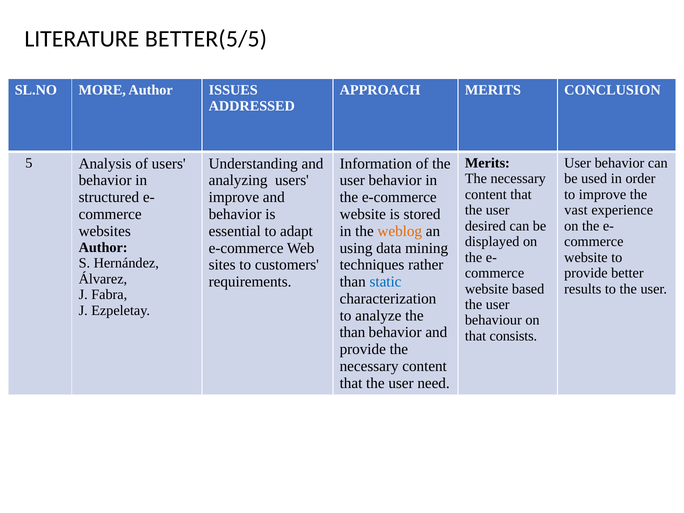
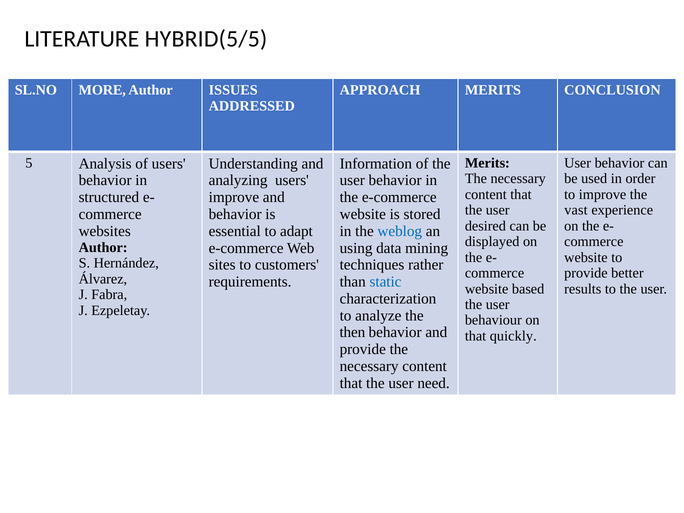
BETTER(5/5: BETTER(5/5 -> HYBRID(5/5 (206, 39)
weblog colour: orange -> blue (400, 231)
than: than -> then (352, 332)
consists: consists -> quickly (513, 336)
